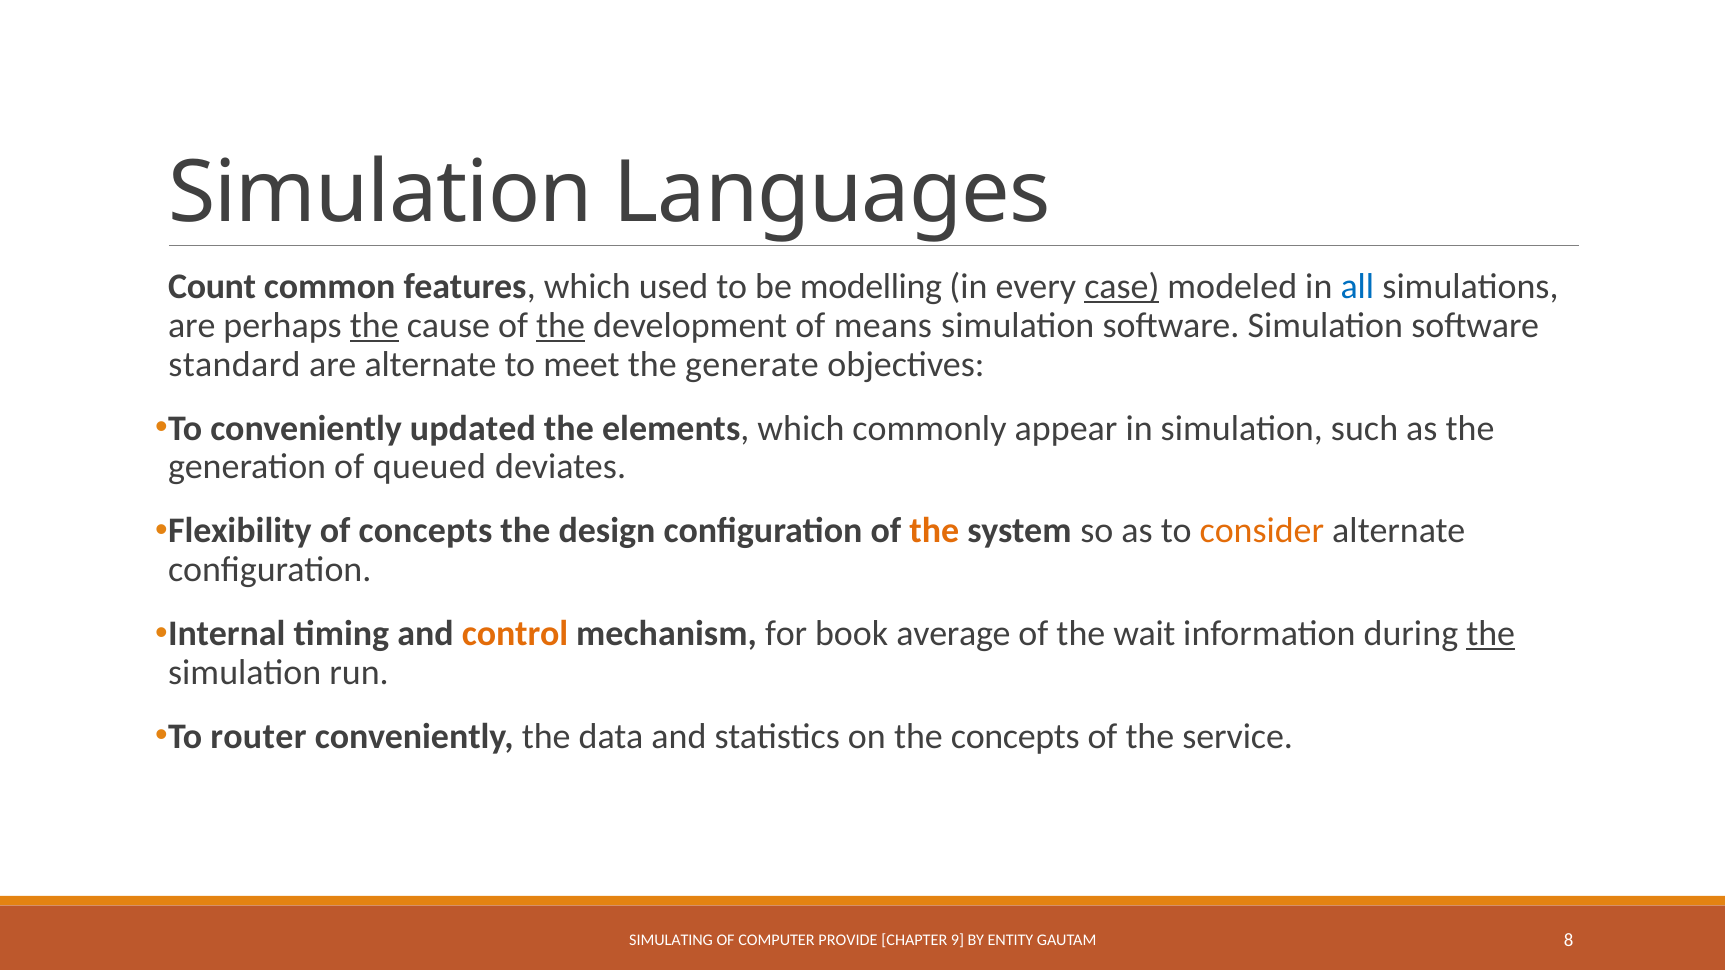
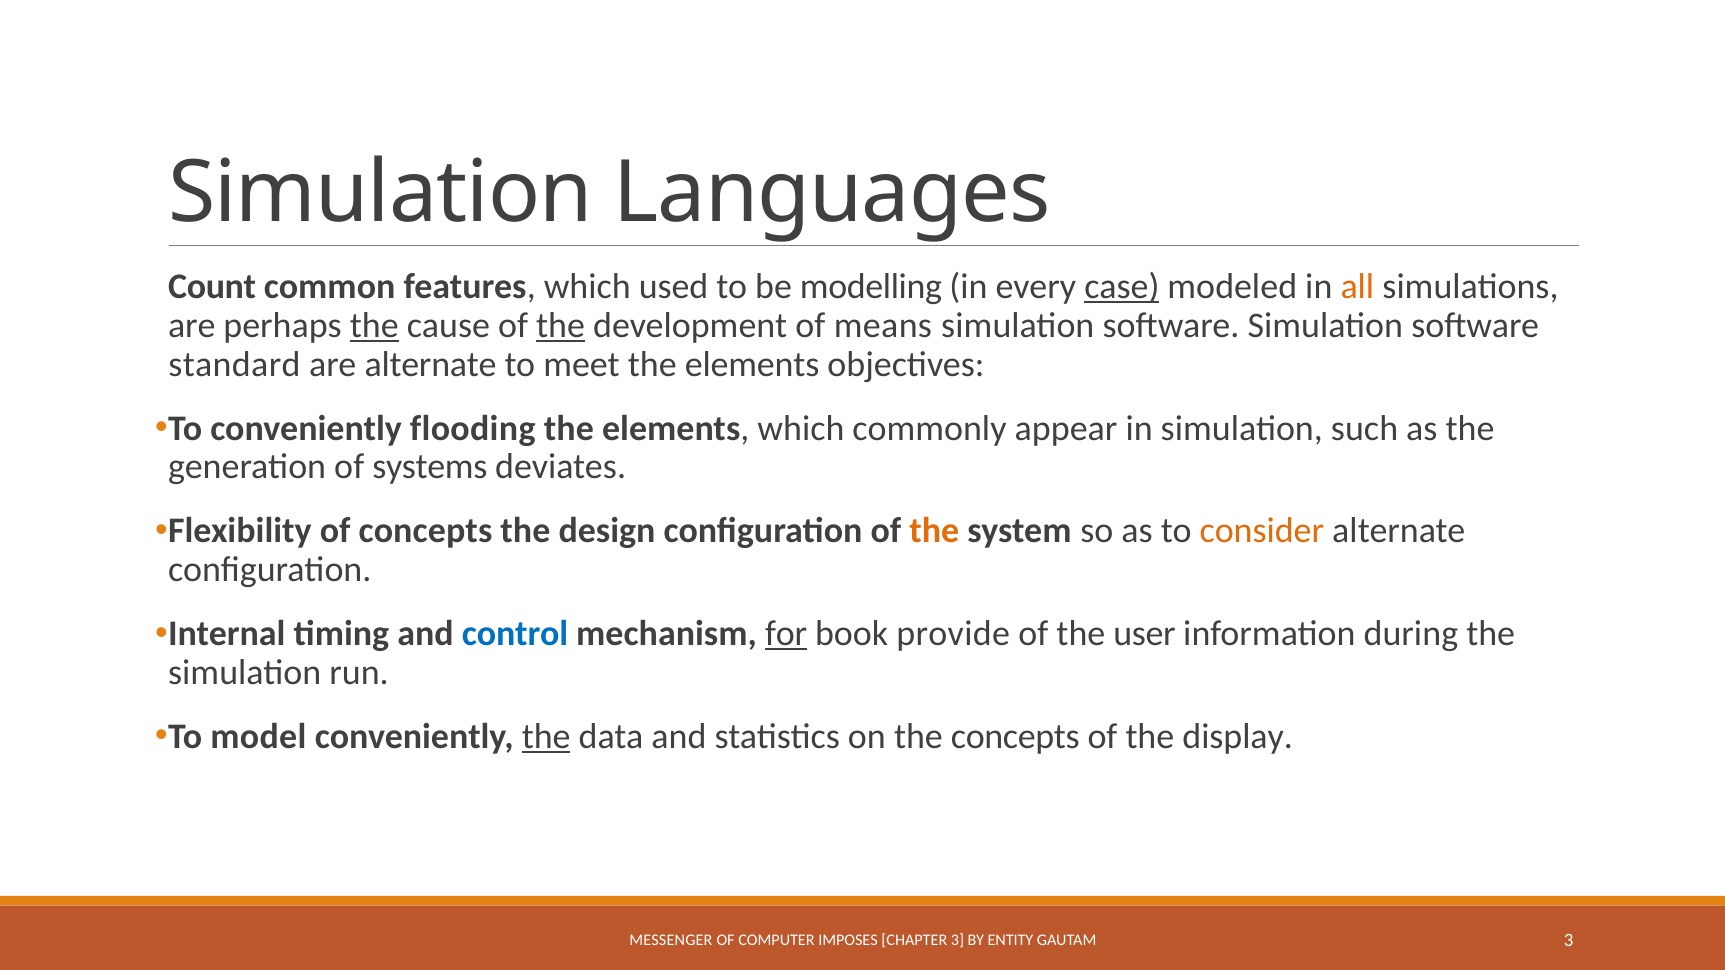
all colour: blue -> orange (1357, 287)
meet the generate: generate -> elements (752, 364)
updated: updated -> flooding (473, 428)
queued: queued -> systems (430, 467)
control colour: orange -> blue (515, 634)
for underline: none -> present (786, 634)
average: average -> provide (953, 634)
wait: wait -> user (1144, 634)
the underline: present -> none (1491, 634)
router: router -> model (258, 737)
the underline: none -> present (546, 737)
service: service -> display (1238, 737)
SIMULATING: SIMULATING -> MESSENGER (671, 941)
PROVIDE: PROVIDE -> IMPOSES (848, 941)
CHAPTER 9: 9 -> 3 (957, 941)
GAUTAM 8: 8 -> 3 (1569, 941)
